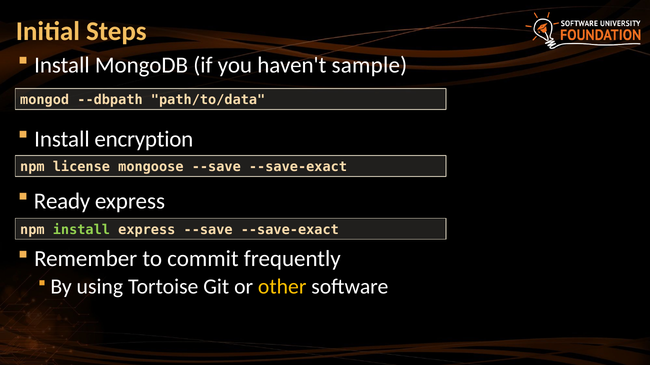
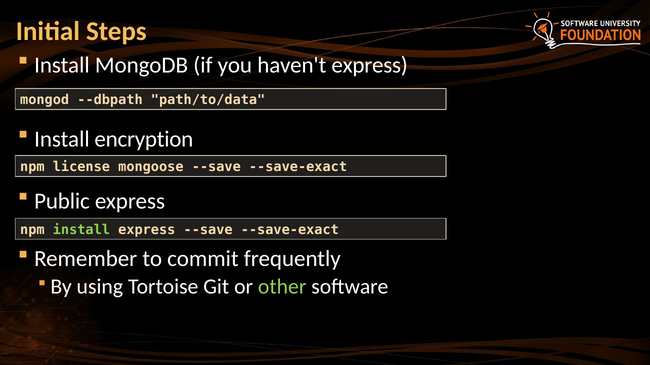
haven't sample: sample -> express (370, 65)
Ready: Ready -> Public (62, 201)
other colour: yellow -> light green (282, 287)
